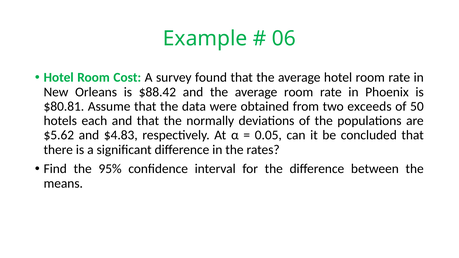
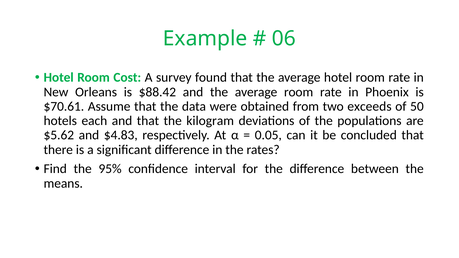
$80.81: $80.81 -> $70.61 (64, 106)
normally: normally -> kilogram (210, 121)
